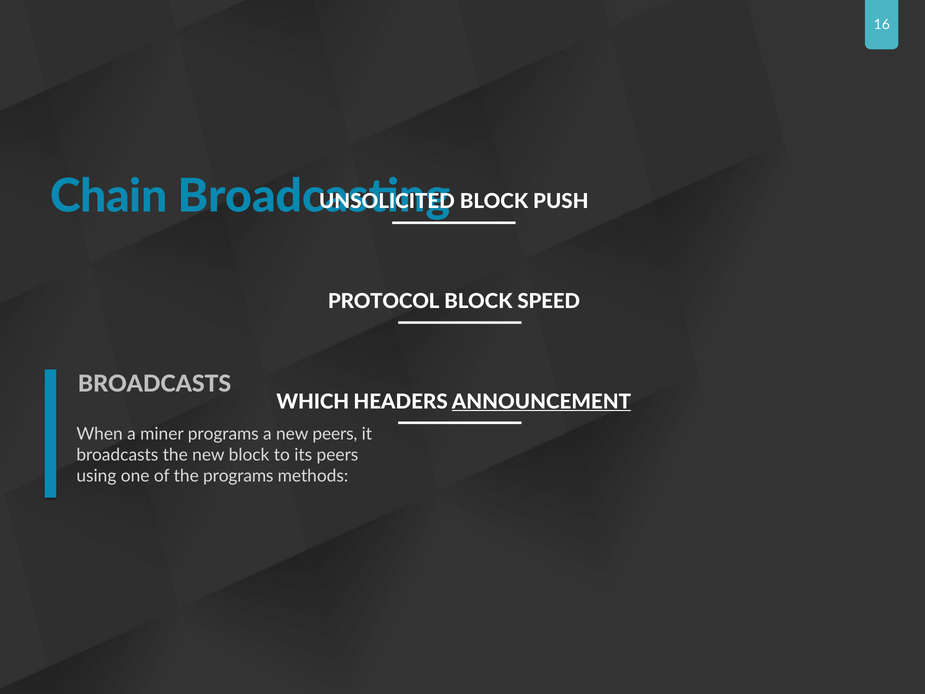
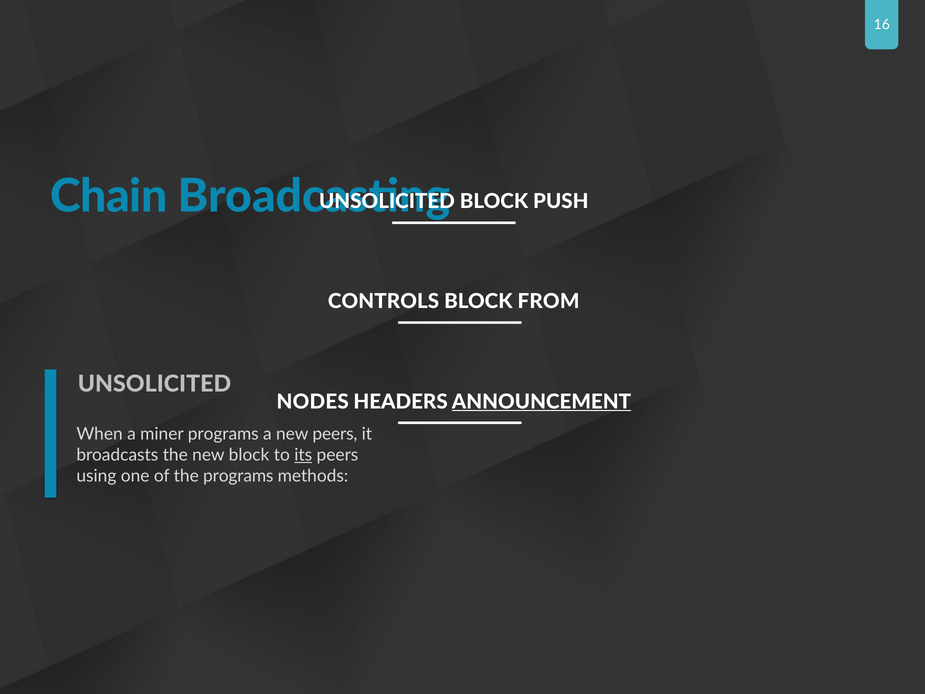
PROTOCOL: PROTOCOL -> CONTROLS (384, 301)
SPEED: SPEED -> FROM (549, 301)
BROADCASTS: BROADCASTS -> UNSOLICITED (154, 384)
WHICH: WHICH -> NODES (313, 402)
its underline: none -> present (303, 455)
